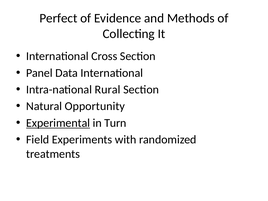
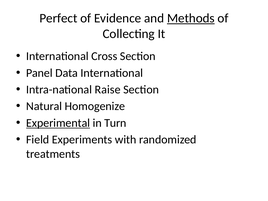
Methods underline: none -> present (191, 18)
Rural: Rural -> Raise (108, 90)
Opportunity: Opportunity -> Homogenize (95, 106)
